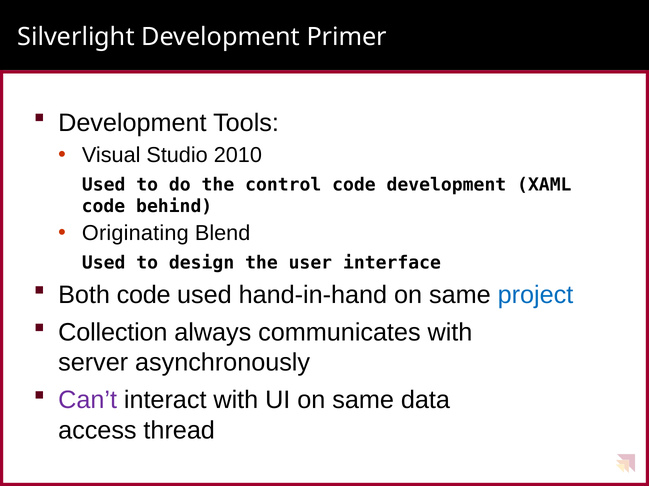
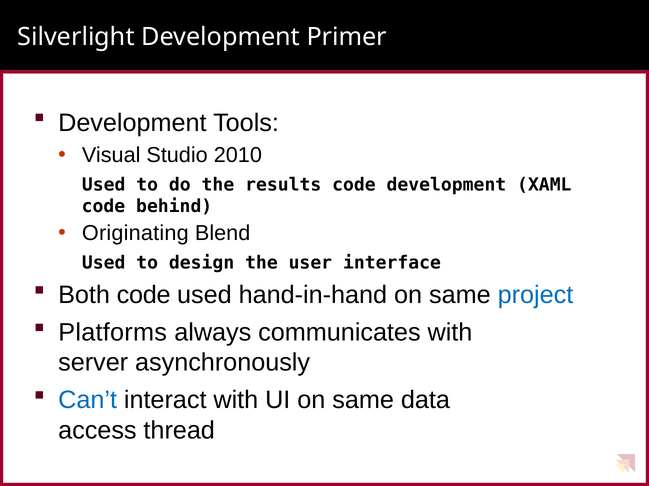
control: control -> results (283, 185)
Collection: Collection -> Platforms (113, 333)
Can’t colour: purple -> blue (88, 401)
